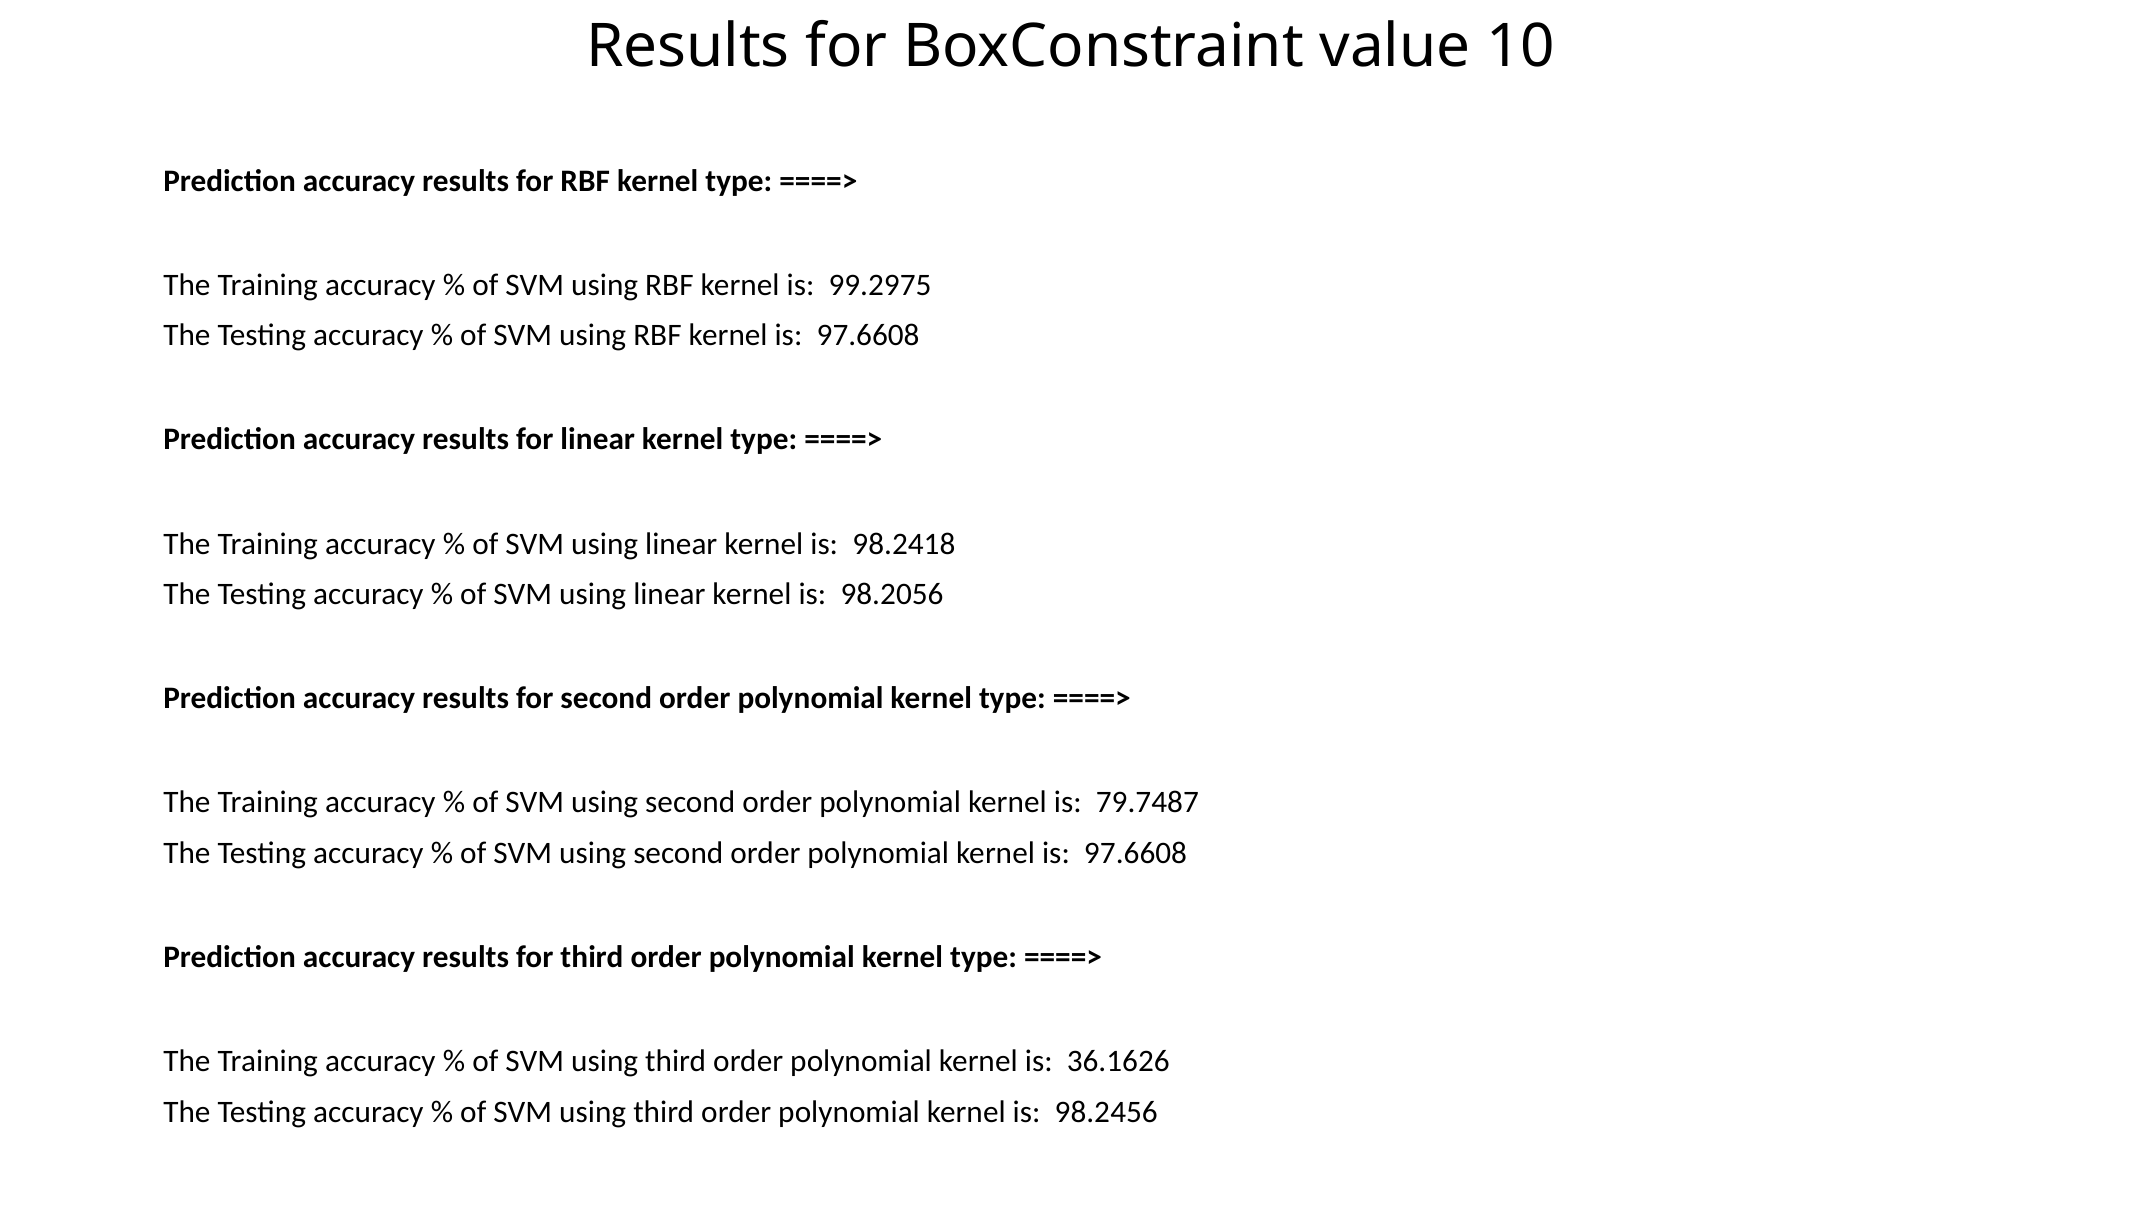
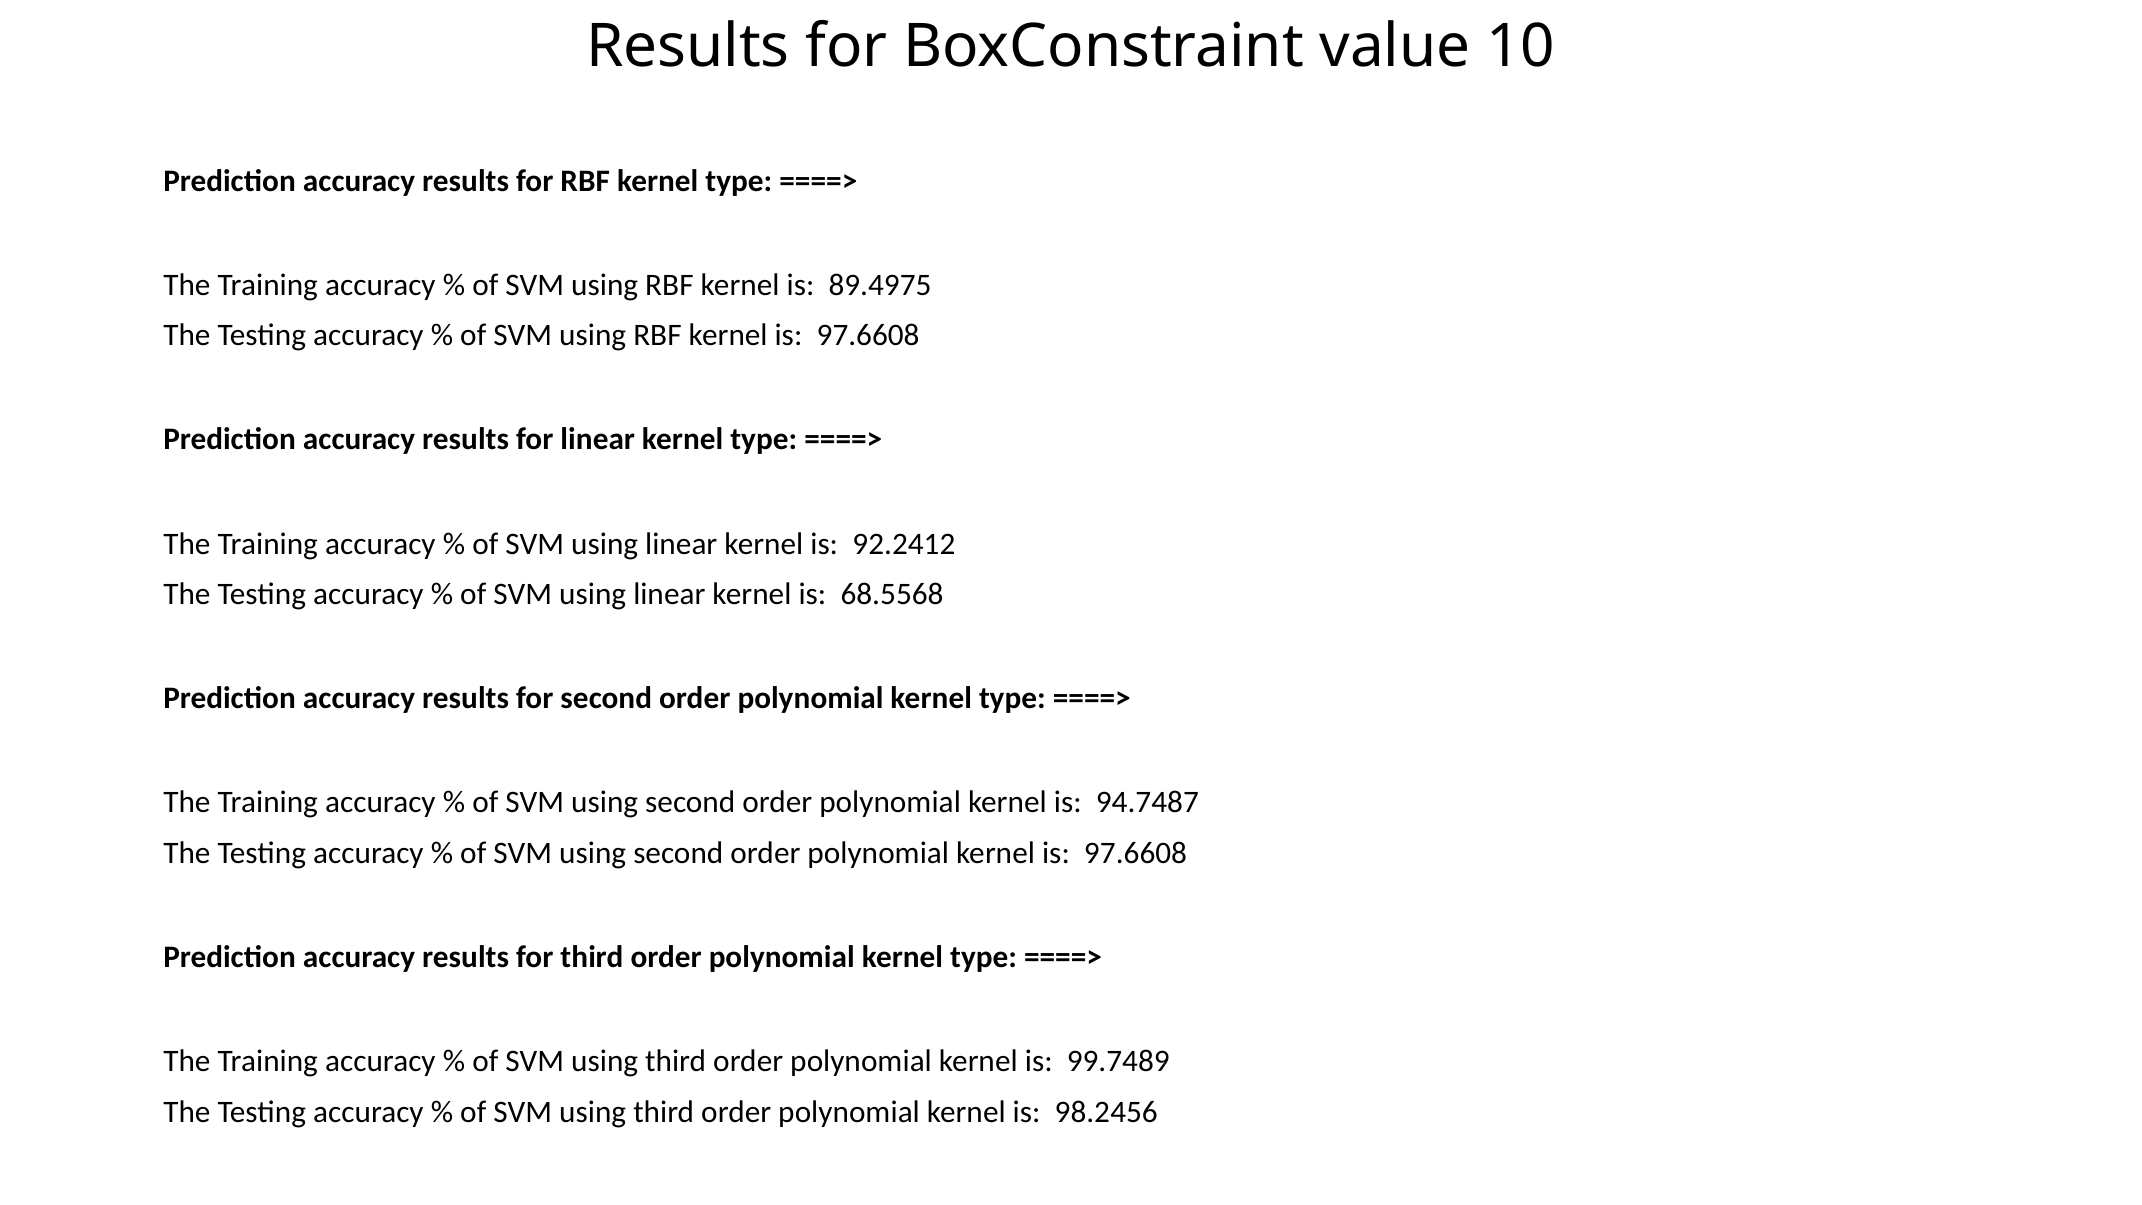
99.2975: 99.2975 -> 89.4975 (880, 285)
98.2418: 98.2418 -> 92.2412 (904, 544)
98.2056: 98.2056 -> 68.5568 (892, 594)
79.7487: 79.7487 -> 94.7487 (1147, 802)
36.1626: 36.1626 -> 99.7489 (1118, 1061)
